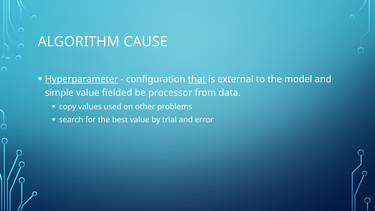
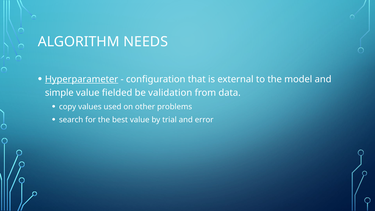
CAUSE: CAUSE -> NEEDS (146, 42)
that underline: present -> none (197, 79)
processor: processor -> validation (170, 93)
